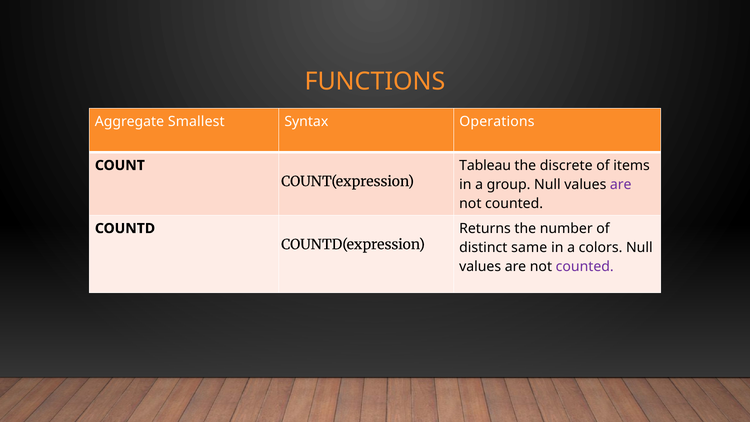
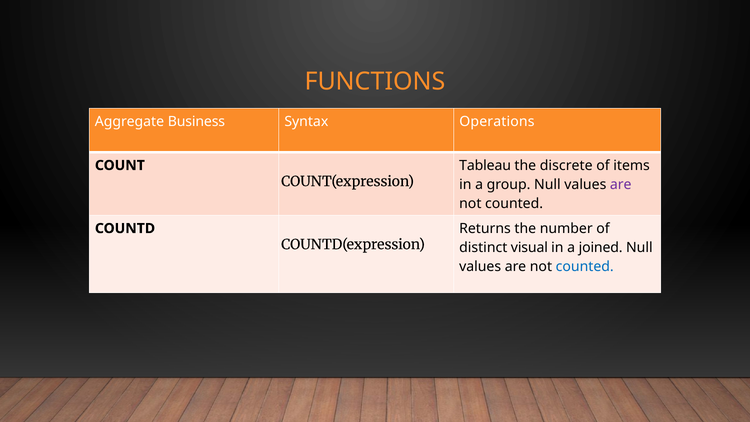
Smallest: Smallest -> Business (196, 121)
same: same -> visual (529, 248)
colors: colors -> joined (601, 248)
counted colour: purple -> blue (585, 267)
